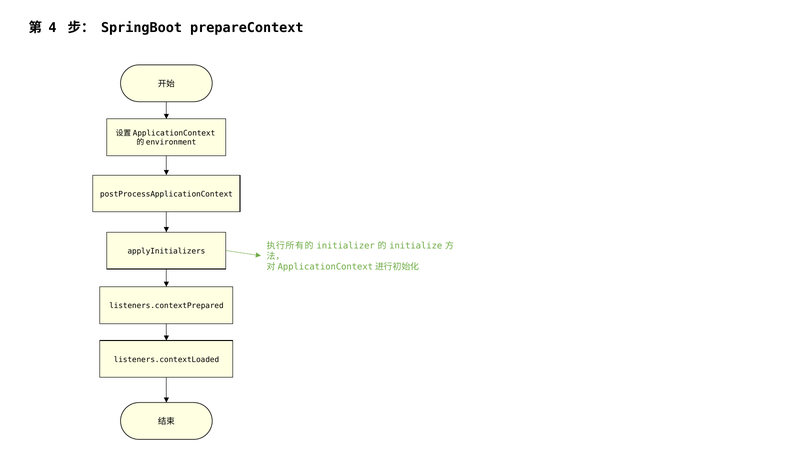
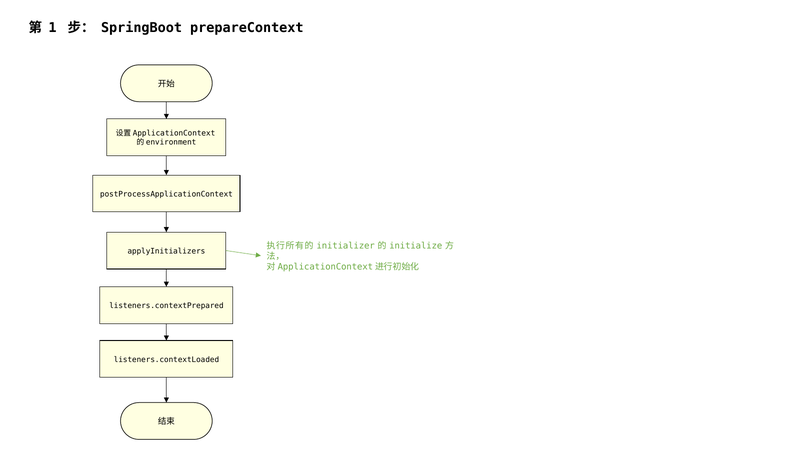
4: 4 -> 1 (52, 28)
